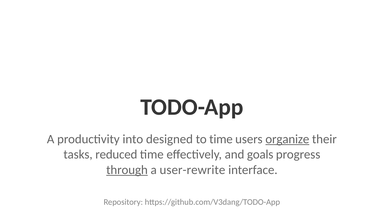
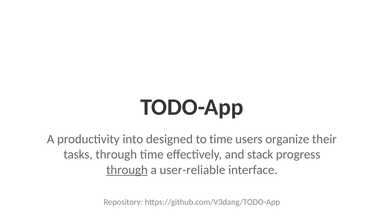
organize underline: present -> none (287, 139)
tasks reduced: reduced -> through (116, 154)
goals: goals -> stack (260, 154)
user-rewrite: user-rewrite -> user-reliable (192, 170)
